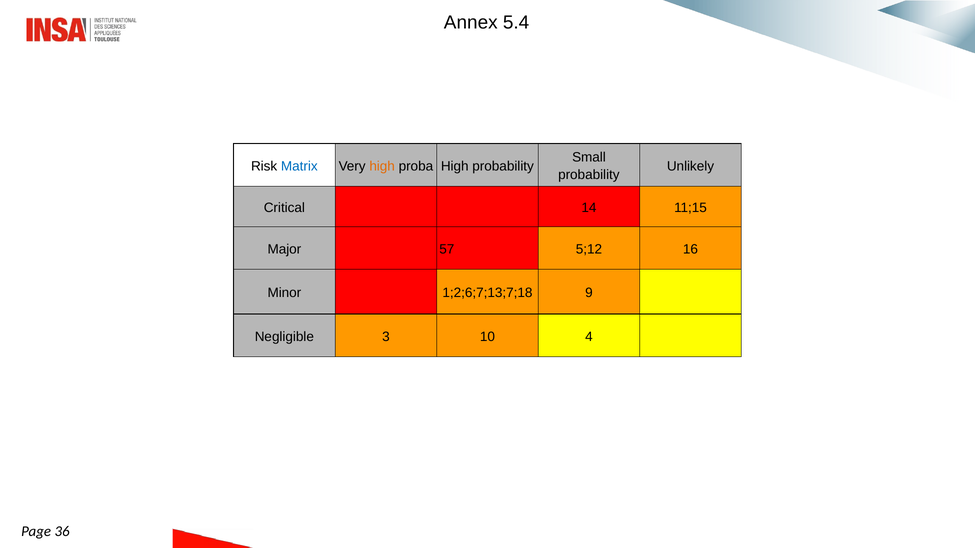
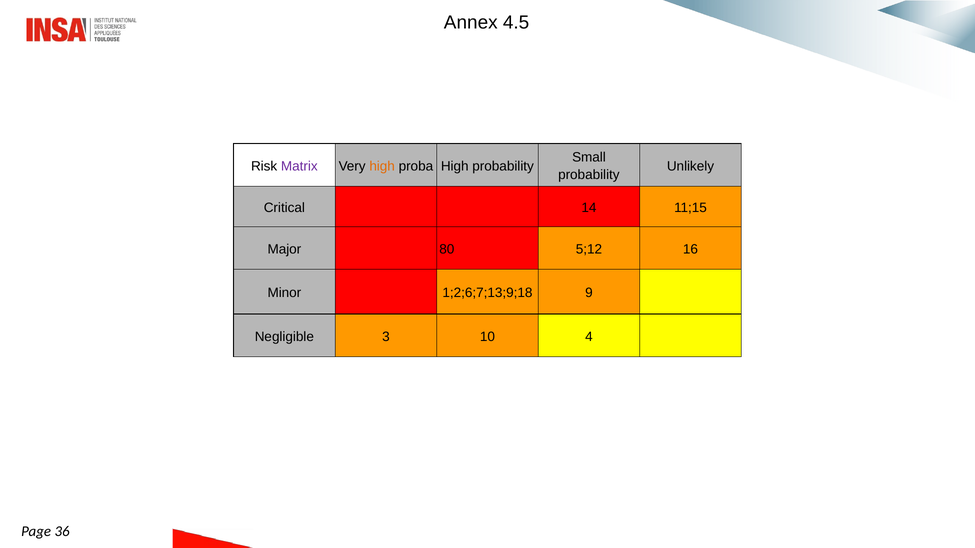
5.4: 5.4 -> 4.5 (516, 22)
Matrix colour: blue -> purple (299, 166)
57: 57 -> 80 (447, 250)
1;2;6;7;13;7;18: 1;2;6;7;13;7;18 -> 1;2;6;7;13;9;18 (487, 293)
